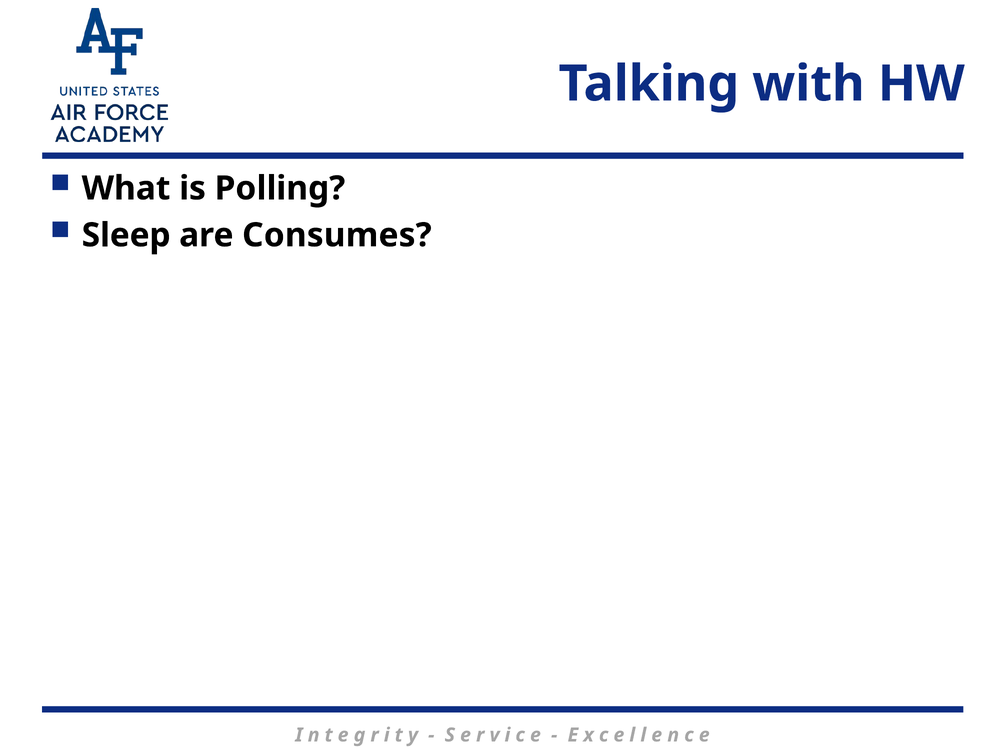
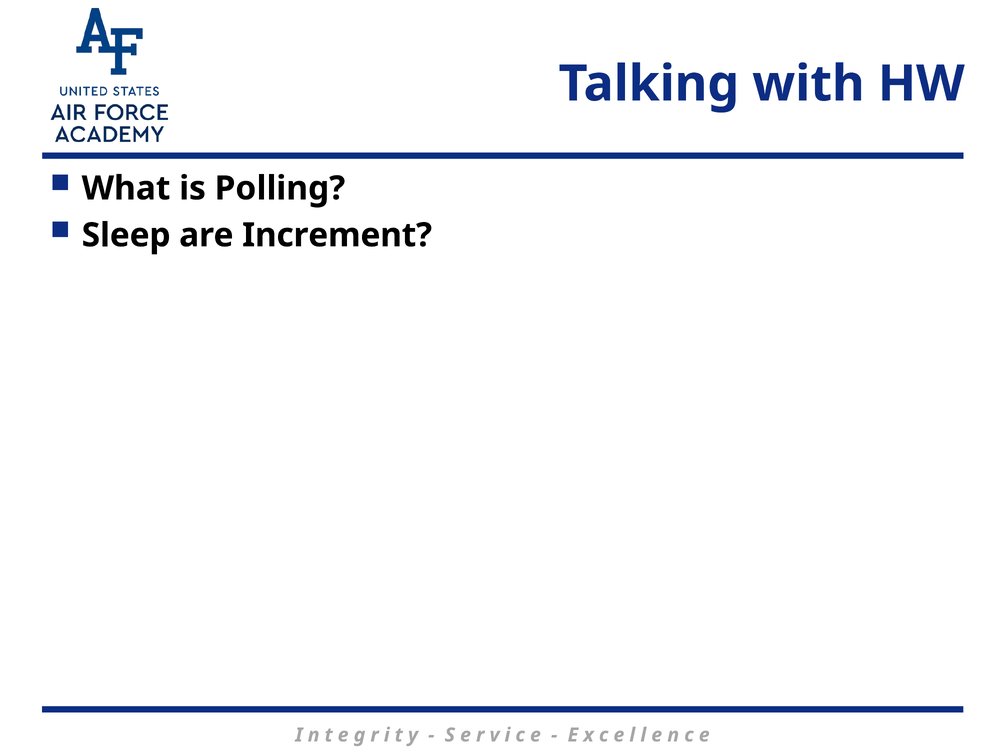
Consumes: Consumes -> Increment (337, 235)
